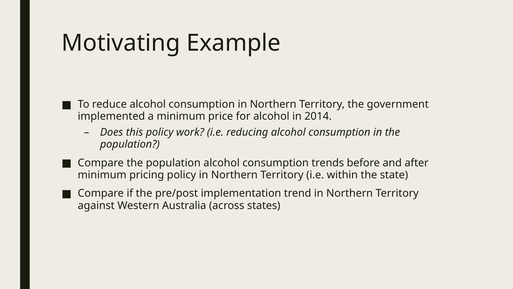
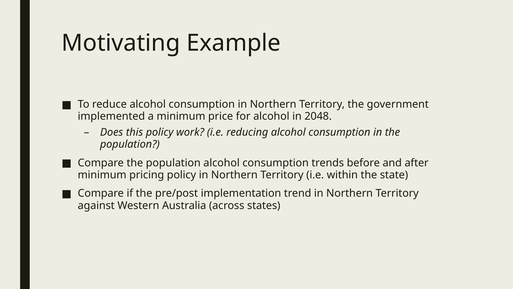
2014: 2014 -> 2048 (318, 116)
